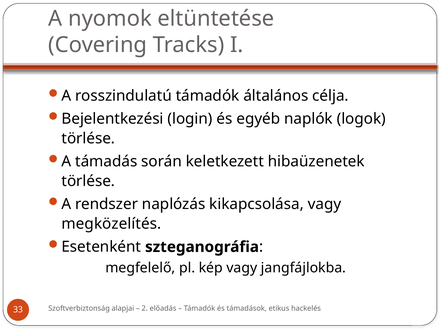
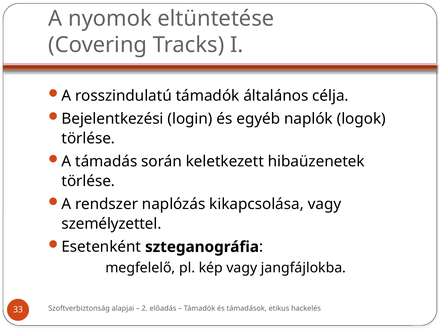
megközelítés: megközelítés -> személyzettel (111, 224)
